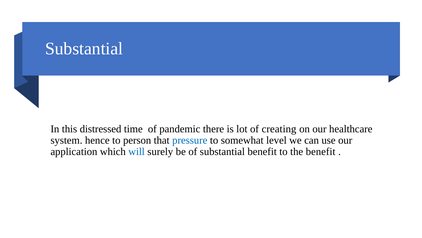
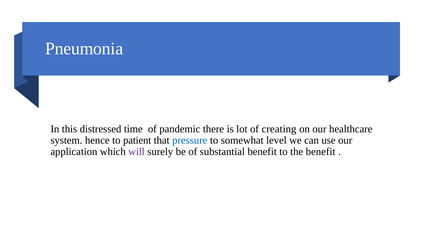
Substantial: Substantial -> Pneumonia (84, 49)
person: person -> patient (137, 140)
will colour: blue -> purple (137, 151)
